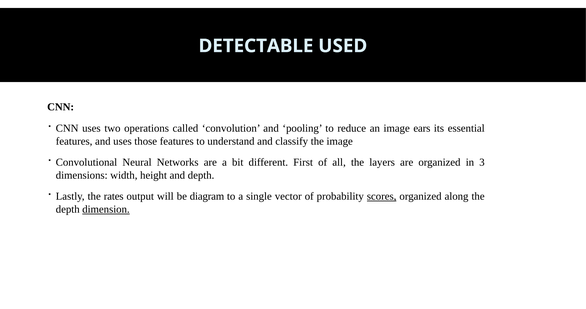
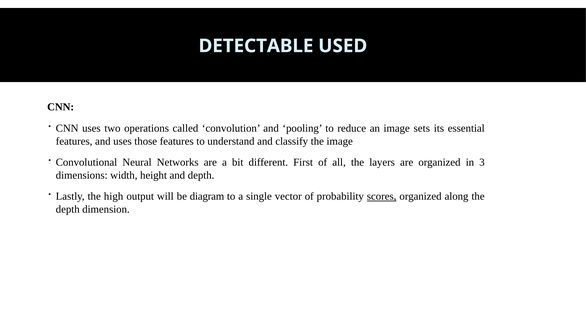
ears: ears -> sets (422, 128)
rates: rates -> high (114, 197)
dimension underline: present -> none (106, 209)
